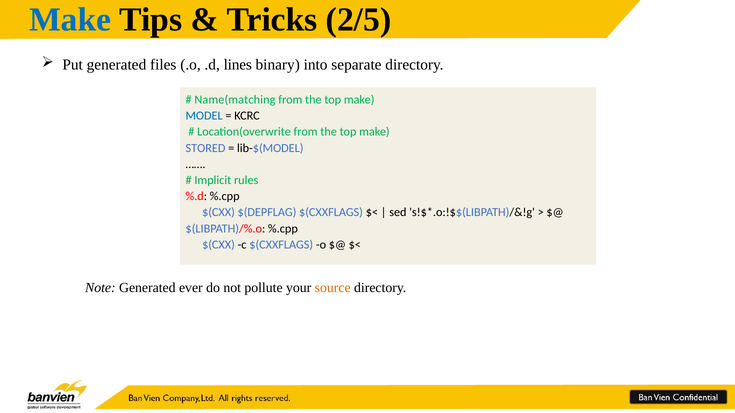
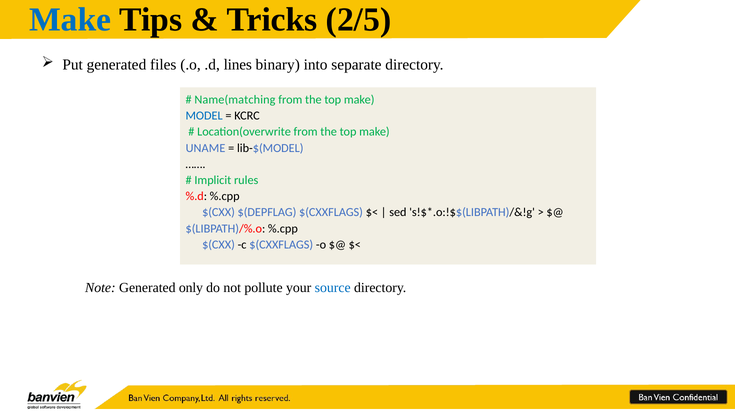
STORED: STORED -> UNAME (205, 148)
ever: ever -> only (191, 288)
source colour: orange -> blue (333, 288)
